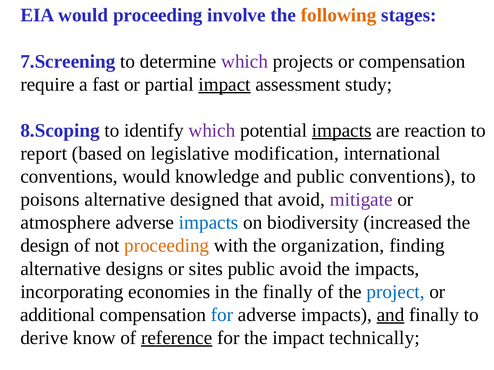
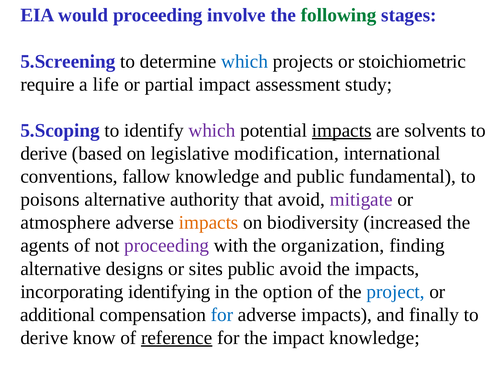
following colour: orange -> green (339, 15)
7.Screening: 7.Screening -> 5.Screening (68, 61)
which colour: purple -> blue (245, 61)
or compensation: compensation -> stoichiometric (412, 61)
fast: fast -> life (106, 85)
impact underline: present -> none (225, 85)
8.Scoping: 8.Scoping -> 5.Scoping (60, 131)
reaction: reaction -> solvents (435, 131)
report: report -> derive (44, 154)
conventions would: would -> fallow (147, 177)
public conventions: conventions -> fundamental (403, 177)
designed: designed -> authority (205, 200)
impacts colour: blue -> orange (209, 223)
design: design -> agents (45, 246)
proceeding colour: orange -> purple (167, 246)
economies: economies -> identifying (169, 292)
the finally: finally -> option (288, 292)
and underline: present -> none (391, 315)
impact technically: technically -> knowledge (375, 338)
